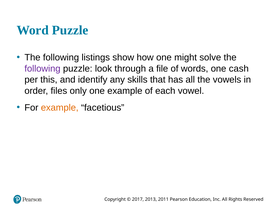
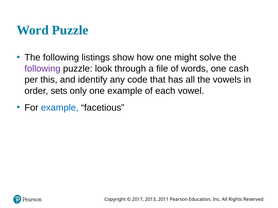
skills: skills -> code (137, 80)
files: files -> sets (59, 91)
example colour: orange -> blue (60, 108)
